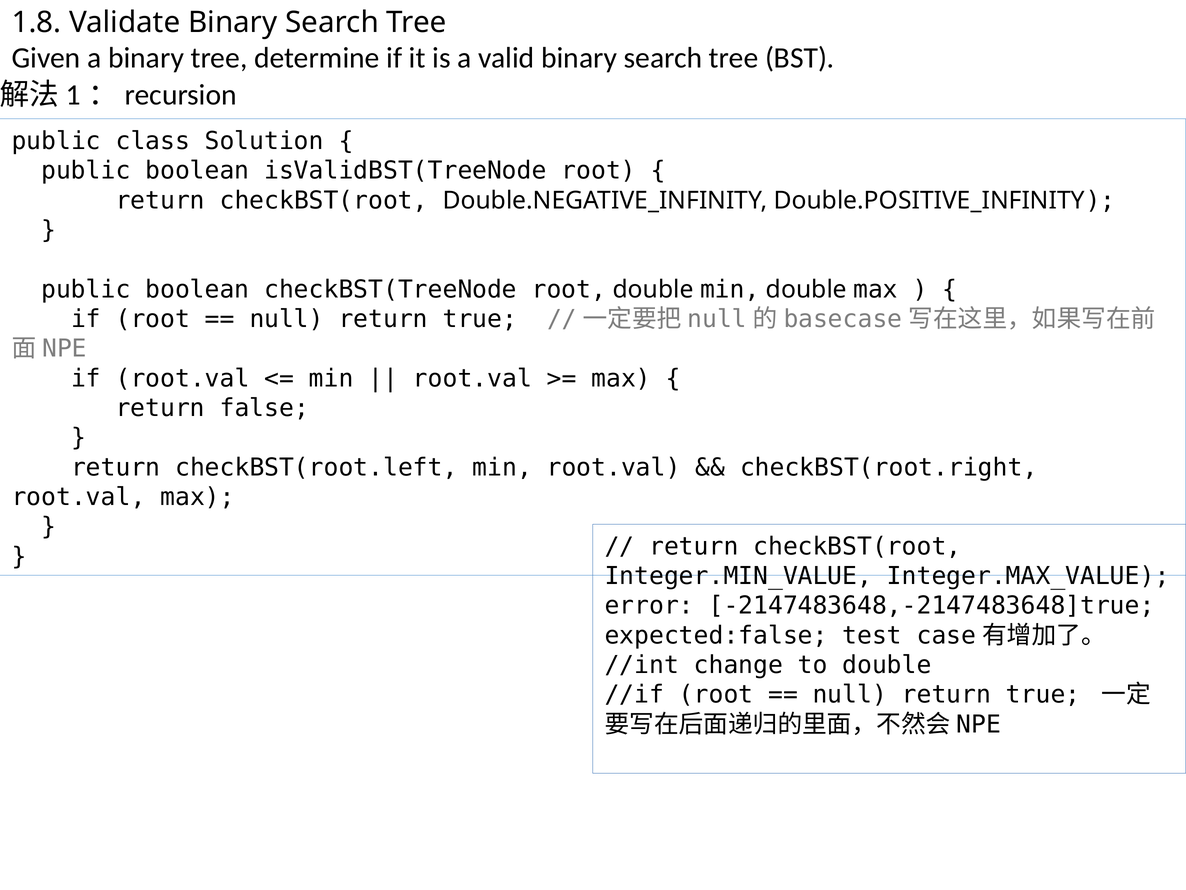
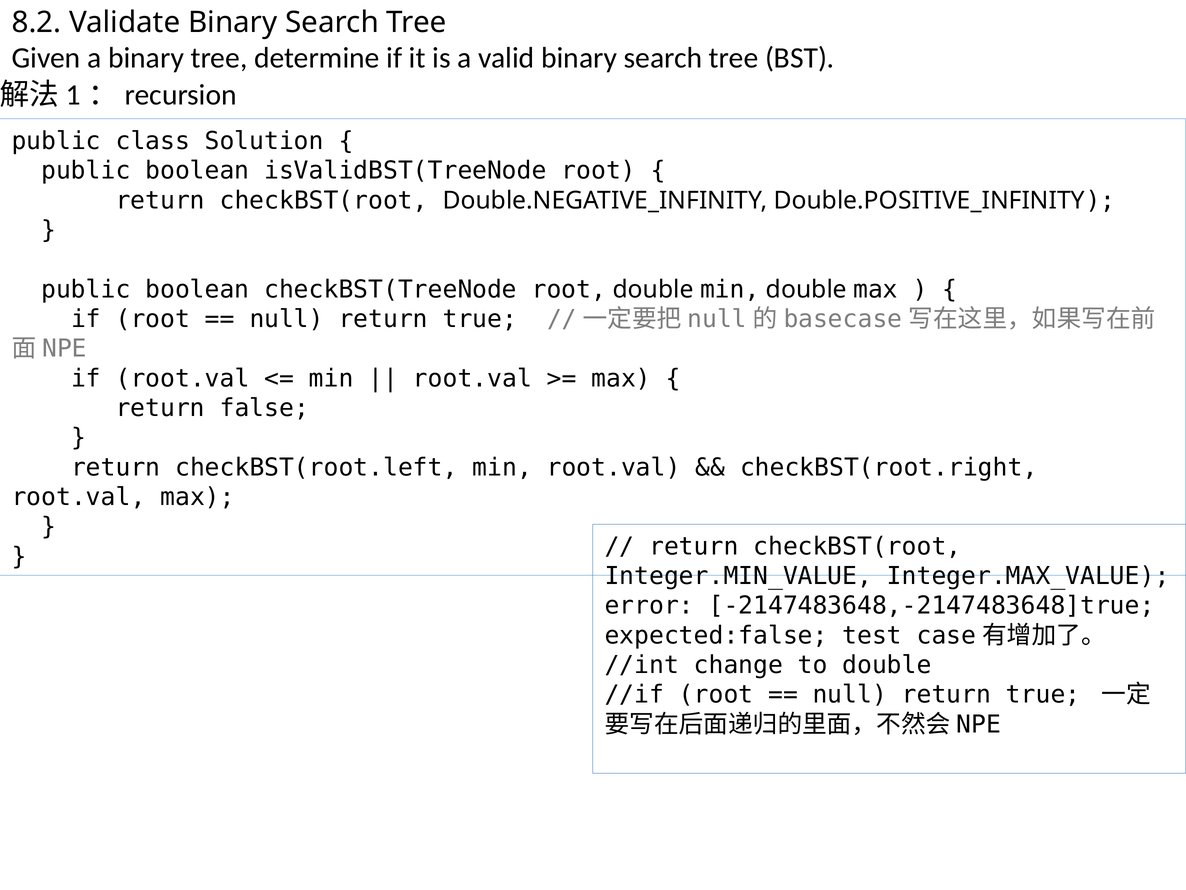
1.8: 1.8 -> 8.2 (37, 22)
